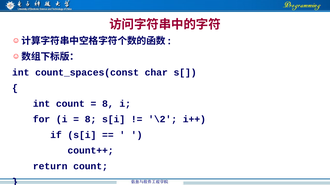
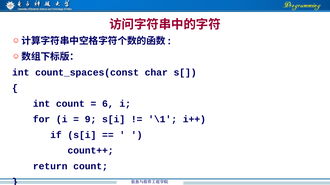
8: 8 -> 6 (108, 104)
8: 8 -> 9 (91, 120)
\2: \2 -> \1 (163, 120)
